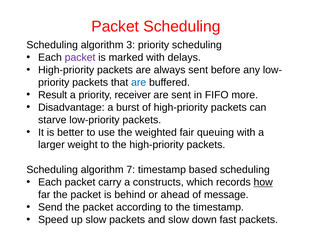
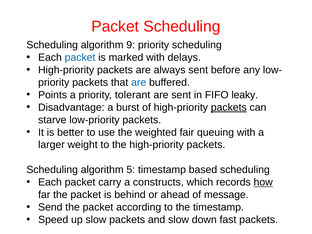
3: 3 -> 9 (131, 45)
packet colour: purple -> blue (80, 57)
Result: Result -> Points (53, 95)
receiver: receiver -> tolerant (133, 95)
more: more -> leaky (245, 95)
packets underline: none -> present (229, 107)
7: 7 -> 5 (131, 170)
